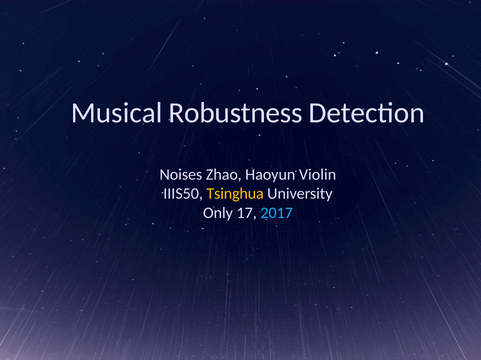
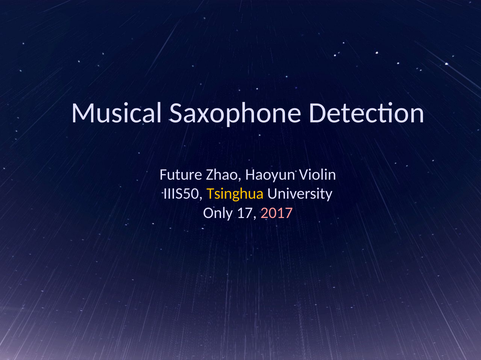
Robustness: Robustness -> Saxophone (235, 113)
Noises: Noises -> Future (181, 175)
2017 colour: light blue -> pink (277, 213)
